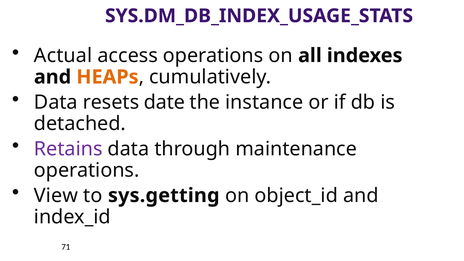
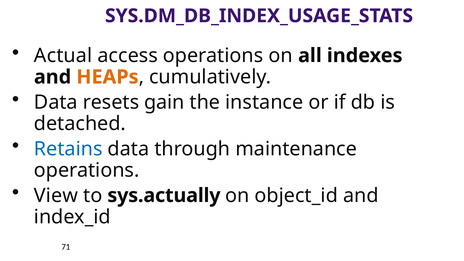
date: date -> gain (164, 102)
Retains colour: purple -> blue (68, 149)
sys.getting: sys.getting -> sys.actually (164, 195)
